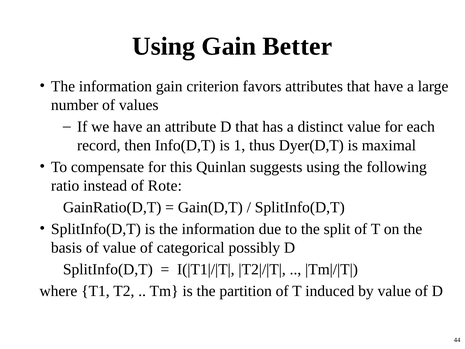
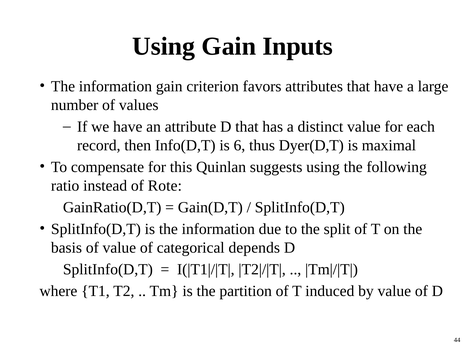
Better: Better -> Inputs (298, 46)
1: 1 -> 6 (239, 145)
possibly: possibly -> depends (254, 248)
